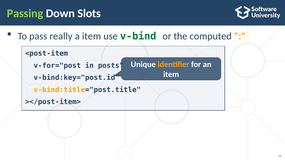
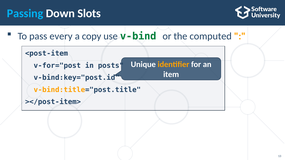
Passing colour: light green -> light blue (25, 14)
really: really -> every (61, 36)
a item: item -> copy (92, 36)
